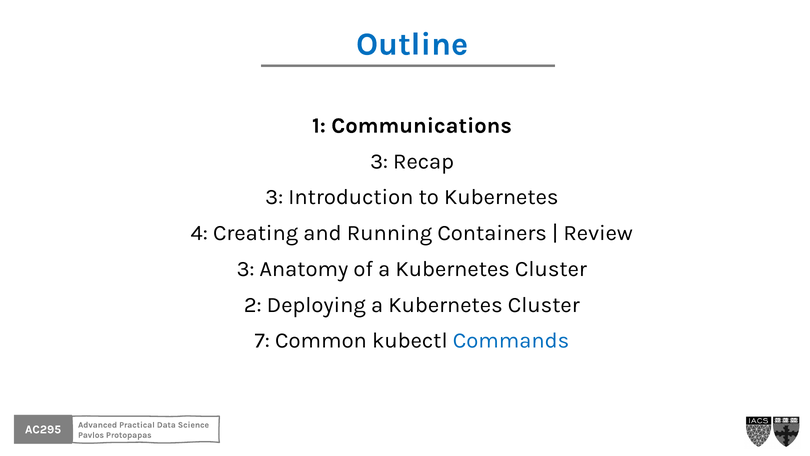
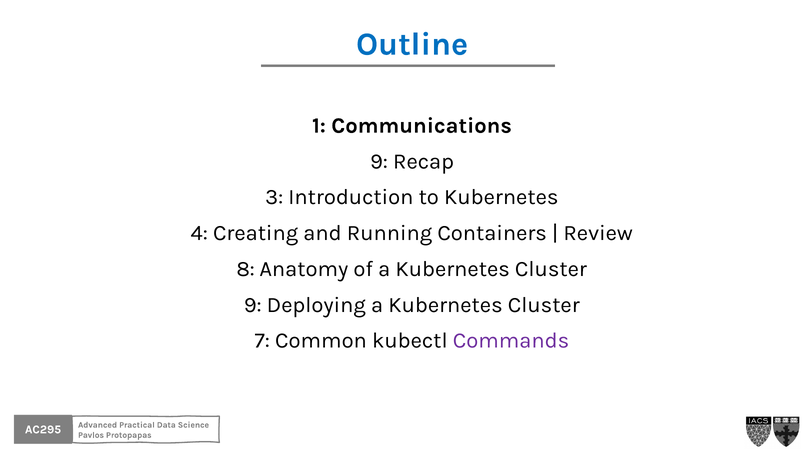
3: 3 -> 9 (379, 161)
3: 3 -> 8 (246, 269)
2: 2 -> 9 (253, 305)
Commands colour: blue -> purple (511, 340)
